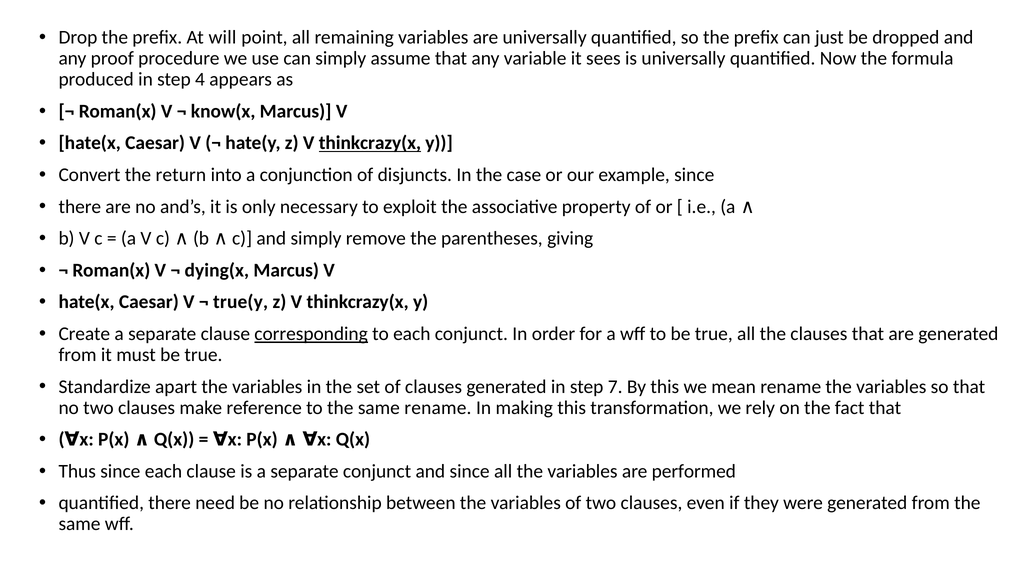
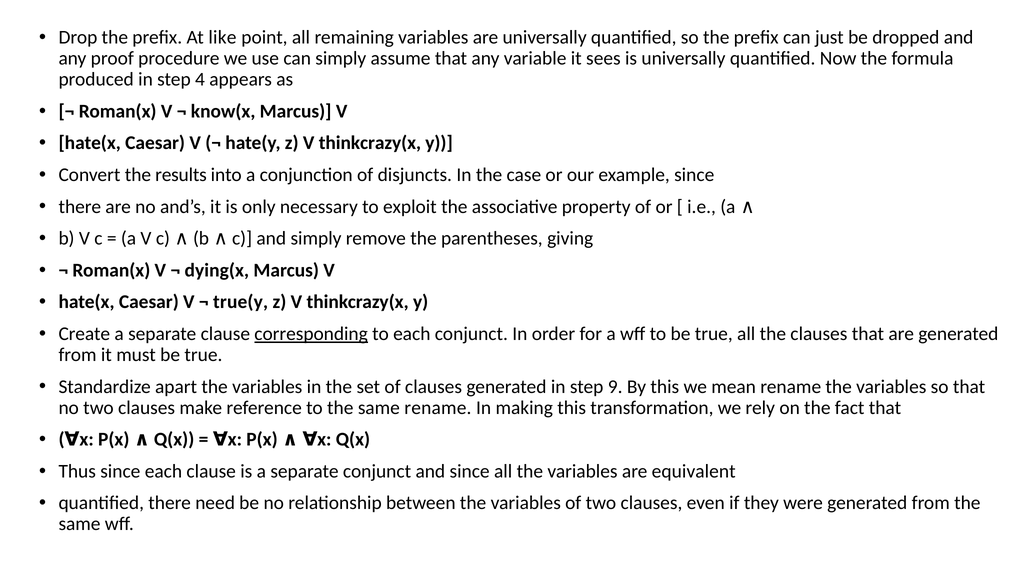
will: will -> like (222, 37)
thinkcrazy(x underline: present -> none (370, 143)
return: return -> results (181, 175)
7: 7 -> 9 (615, 386)
performed: performed -> equivalent (694, 471)
